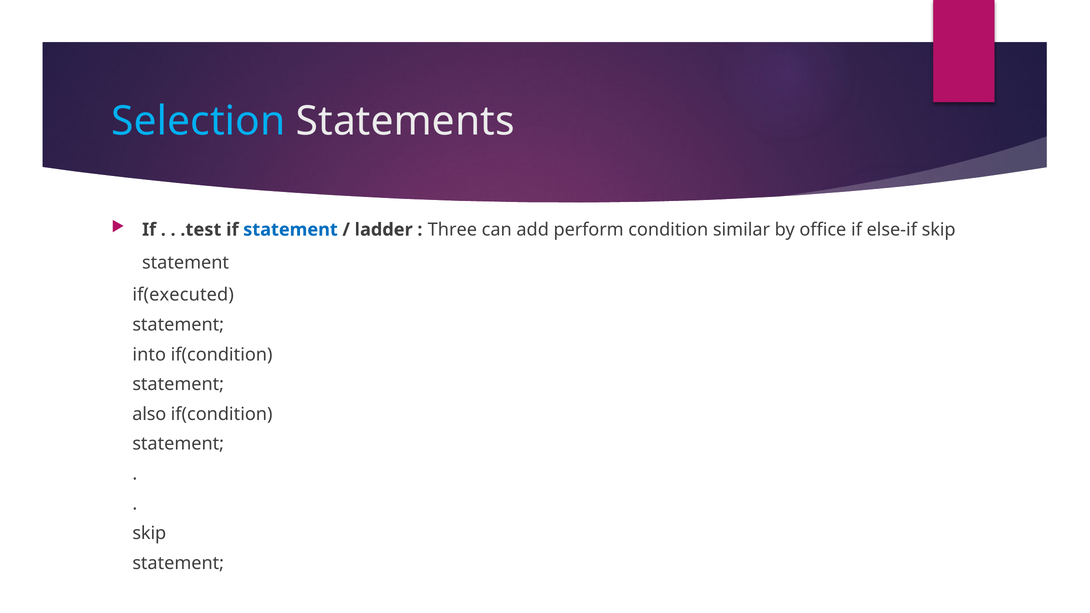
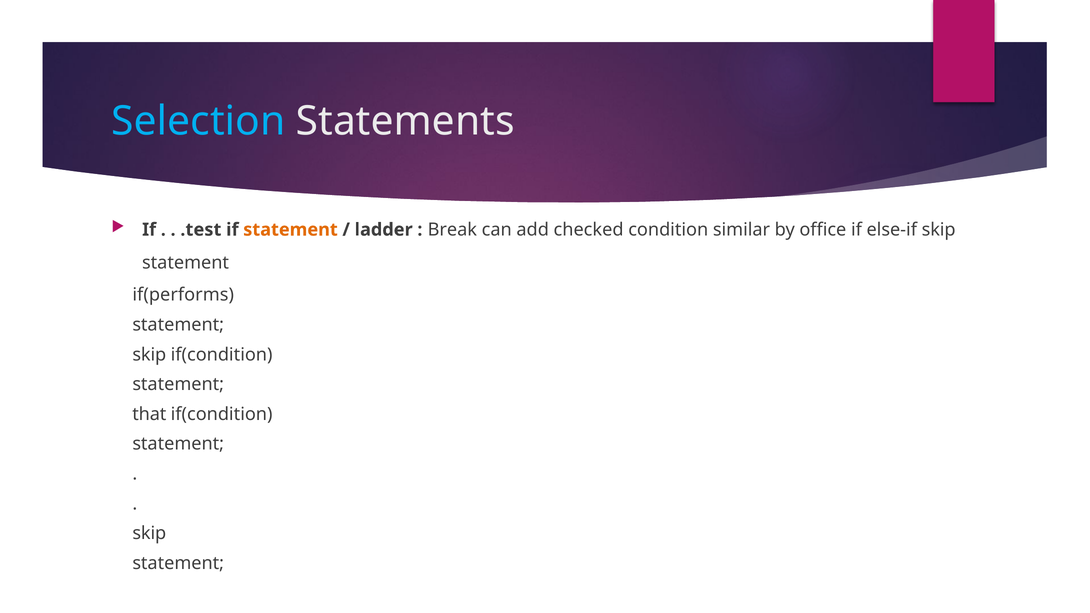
statement colour: blue -> orange (291, 230)
Three: Three -> Break (452, 230)
perform: perform -> checked (589, 230)
if(executed: if(executed -> if(performs (183, 295)
into: into -> skip (149, 355)
also: also -> that (149, 414)
